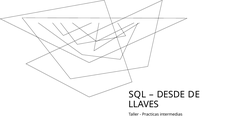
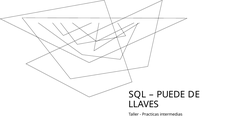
DESDE: DESDE -> PUEDE (171, 94)
